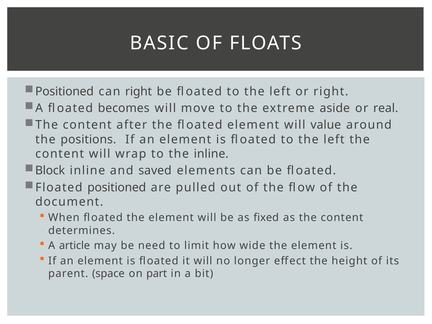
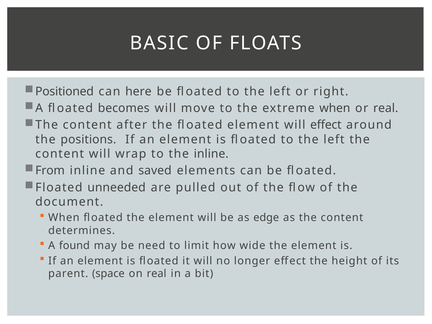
can right: right -> here (138, 91)
extreme aside: aside -> when (335, 108)
will value: value -> effect (326, 125)
Block: Block -> From (50, 171)
Floated positioned: positioned -> unneeded (117, 187)
fixed: fixed -> edge (266, 218)
article: article -> found (74, 246)
on part: part -> real (157, 274)
